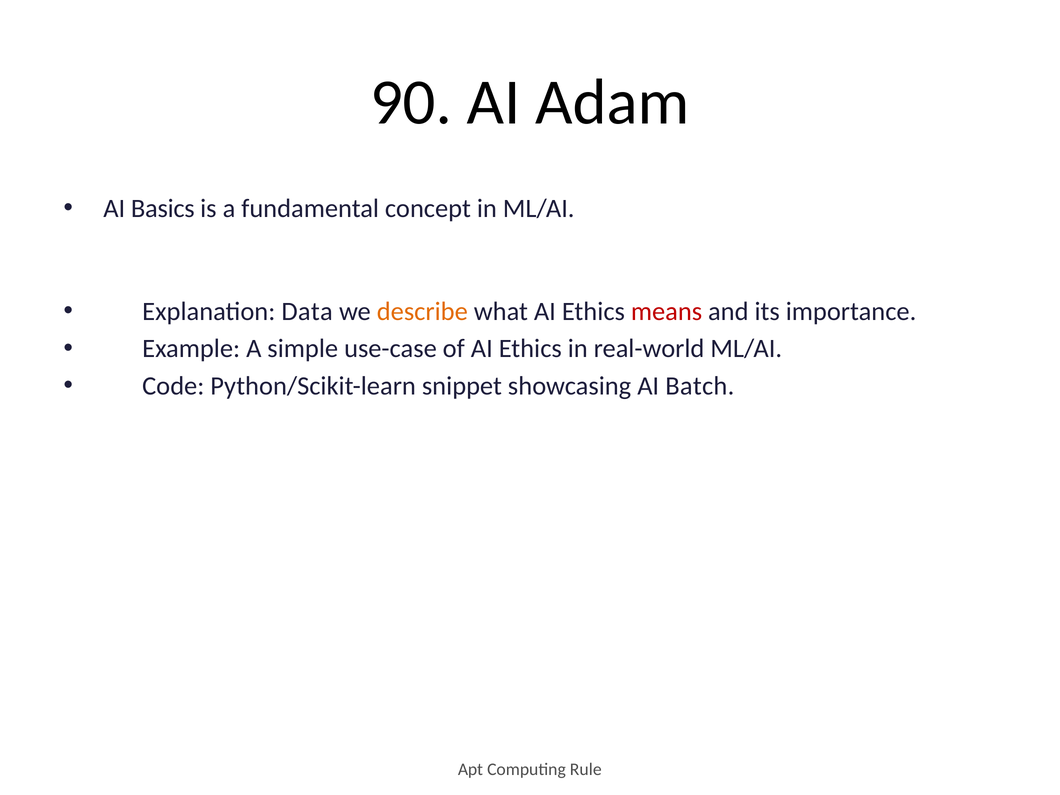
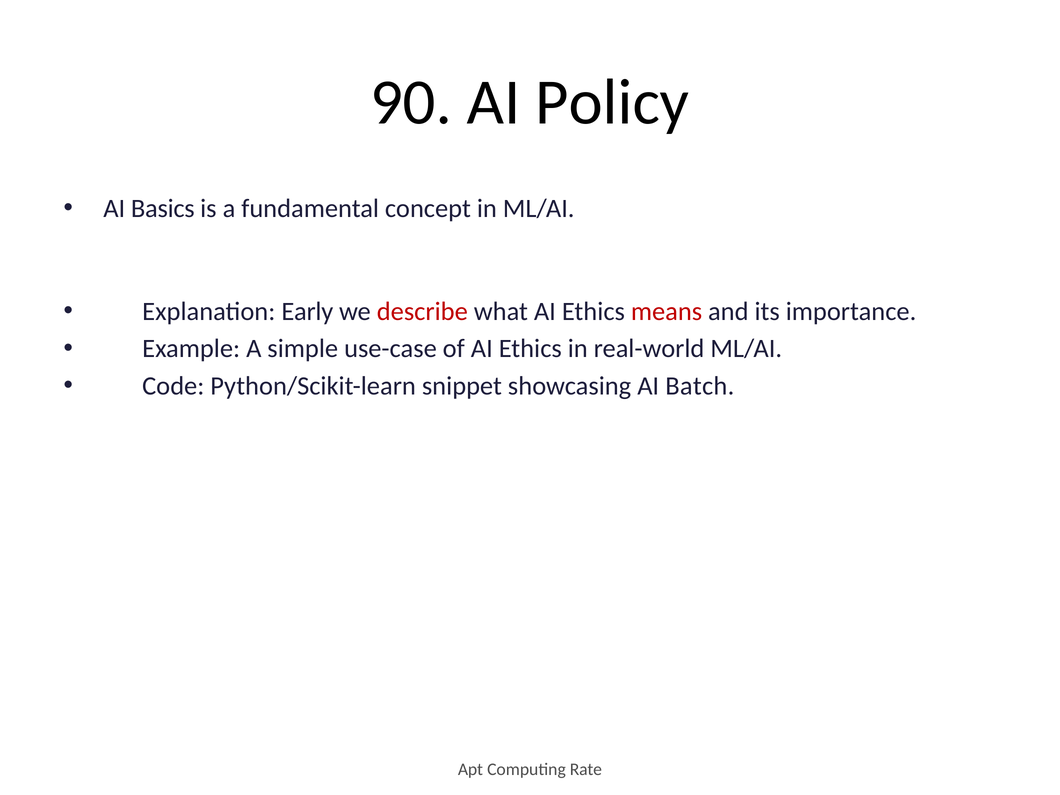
Adam: Adam -> Policy (612, 103)
Data: Data -> Early (307, 312)
describe colour: orange -> red (422, 312)
Rule: Rule -> Rate (586, 770)
